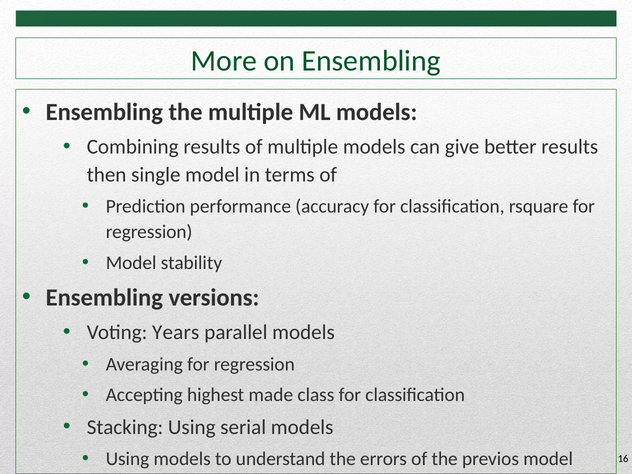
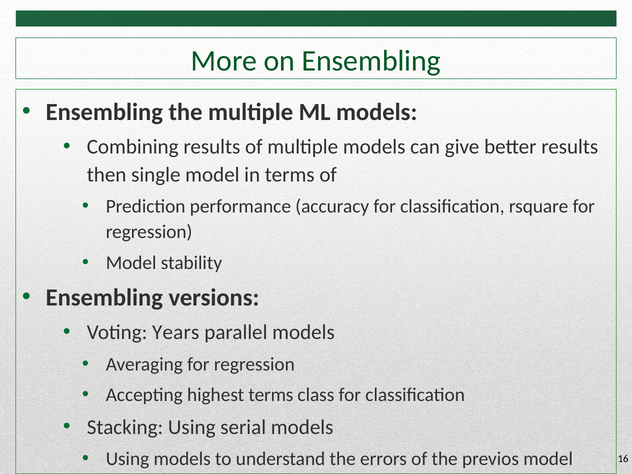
highest made: made -> terms (271, 395)
